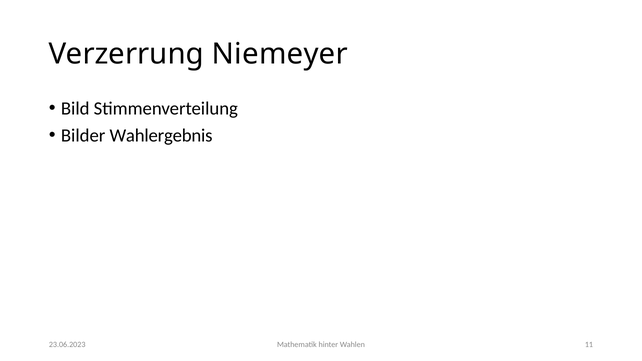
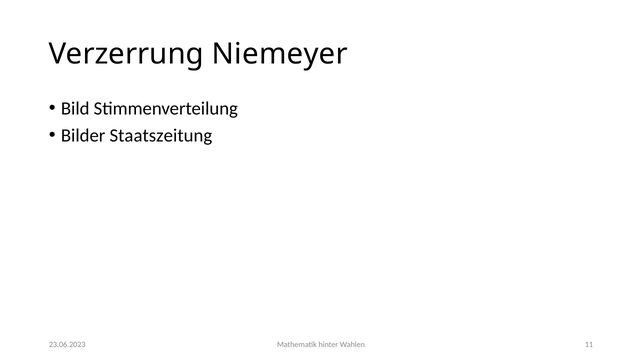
Wahlergebnis: Wahlergebnis -> Staatszeitung (161, 135)
